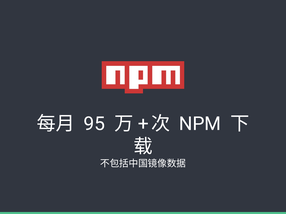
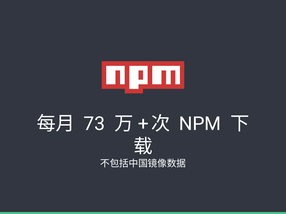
95: 95 -> 73 (94, 124)
